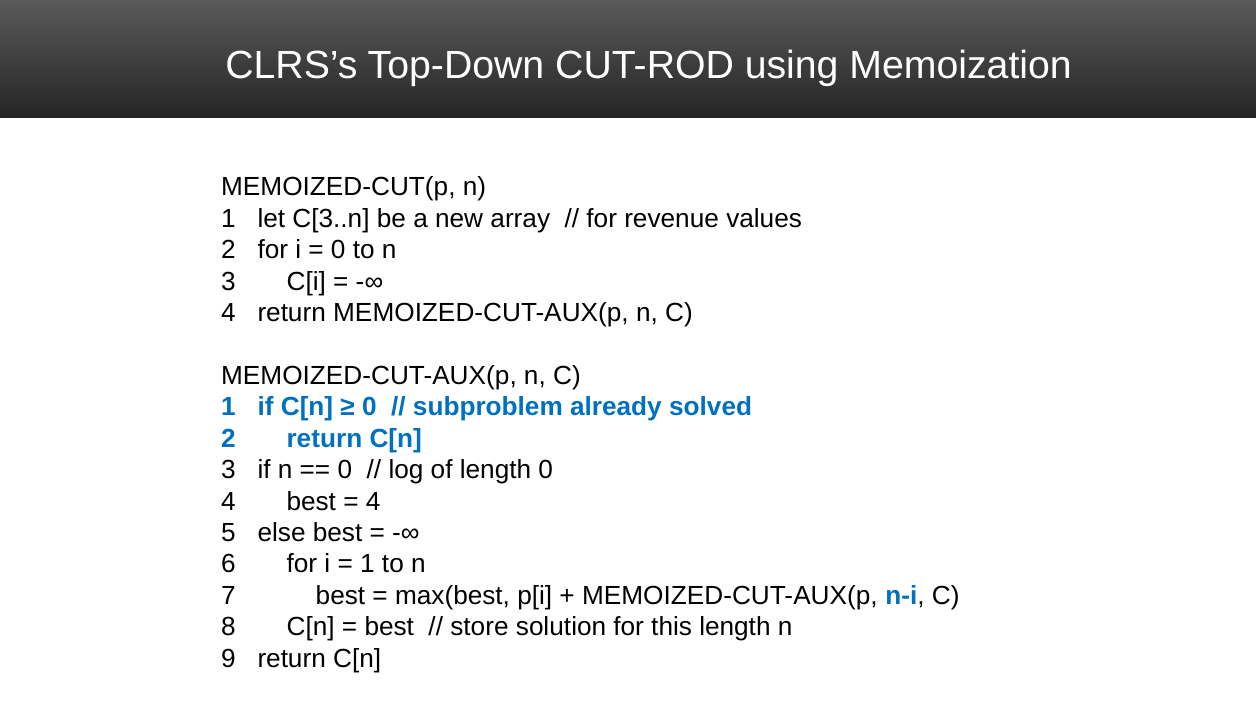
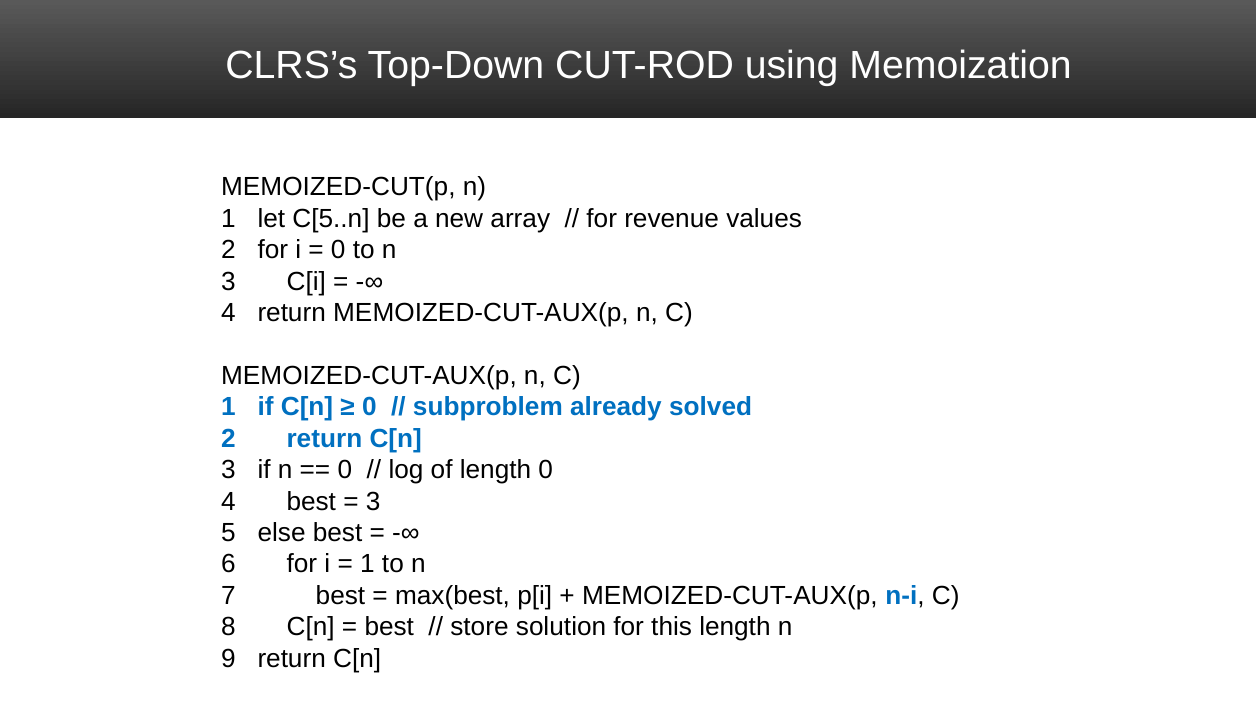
C[3..n: C[3..n -> C[5..n (331, 218)
4: 4 -> 3 (373, 501)
